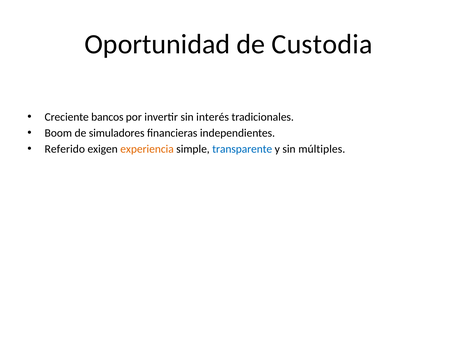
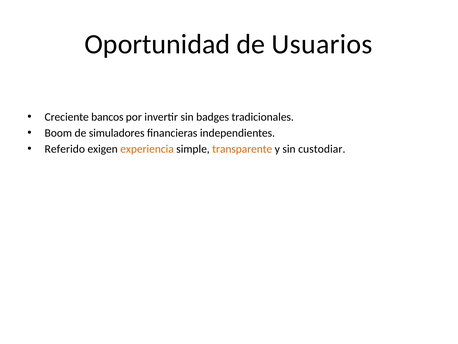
Custodia: Custodia -> Usuarios (322, 44)
interés: interés -> badges (213, 117)
transparente colour: blue -> orange (242, 149)
múltiples: múltiples -> custodiar (322, 149)
